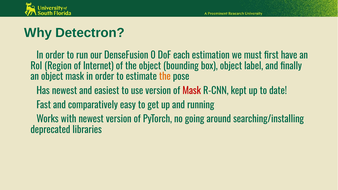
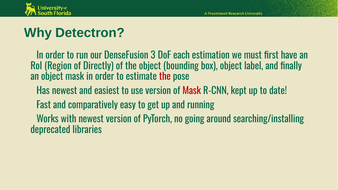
0: 0 -> 3 (153, 56)
Internet: Internet -> Directly (98, 66)
the colour: orange -> red (165, 77)
